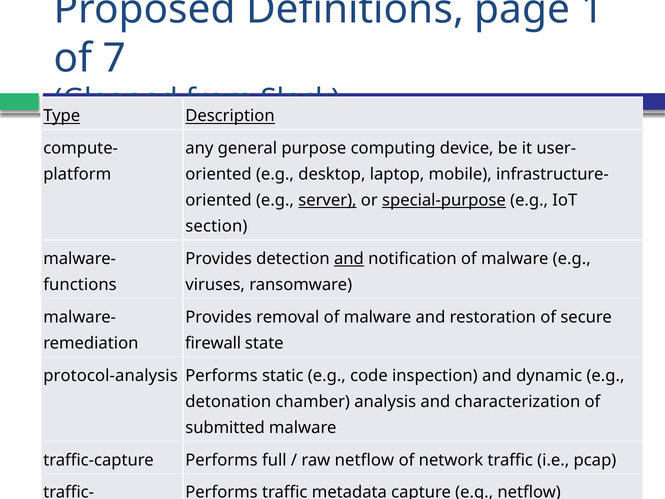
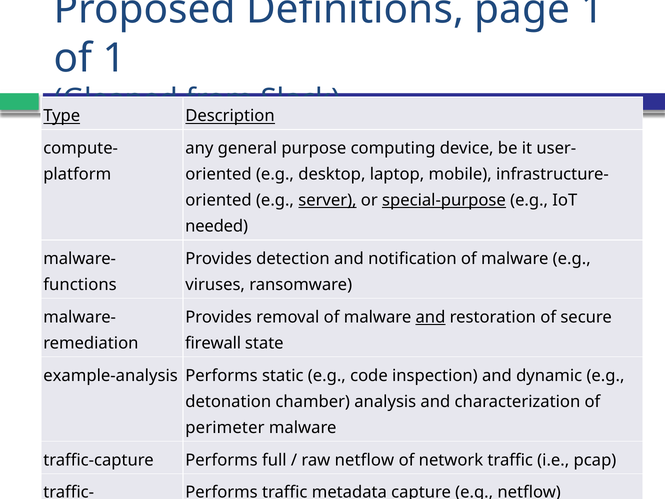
of 7: 7 -> 1 (114, 58)
section: section -> needed (217, 226)
and underline: present -> none (349, 259)
and underline: none -> present (430, 317)
protocol-analysis: protocol-analysis -> example-analysis (111, 375)
submitted: submitted -> perimeter (225, 427)
